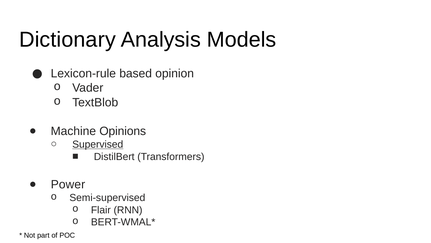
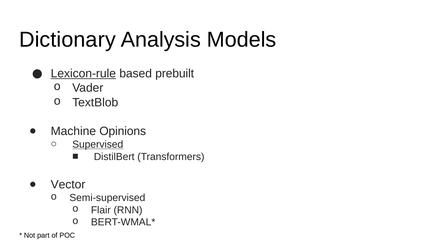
Lexicon-rule underline: none -> present (83, 73)
opinion: opinion -> prebuilt (175, 73)
Power: Power -> Vector (68, 184)
